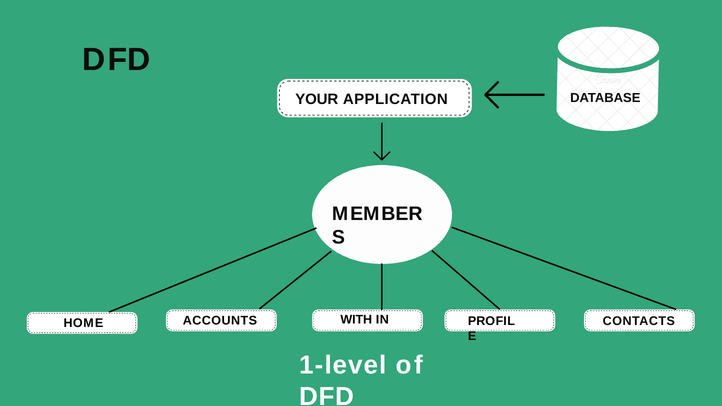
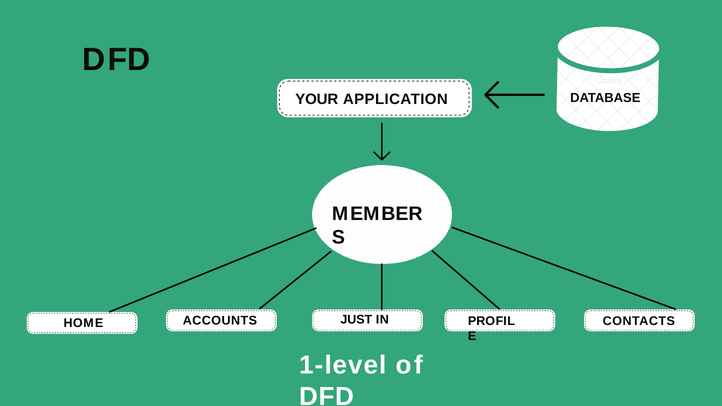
WITH: WITH -> JUST (356, 320)
